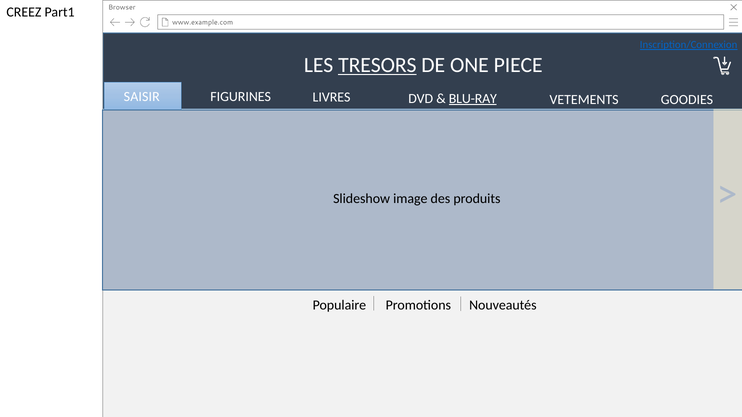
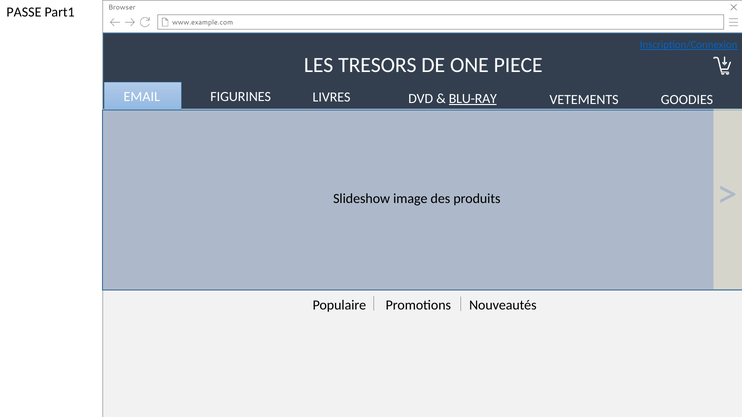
CREEZ: CREEZ -> PASSE (24, 12)
TRESORS underline: present -> none (377, 65)
SAISIR: SAISIR -> EMAIL (142, 97)
